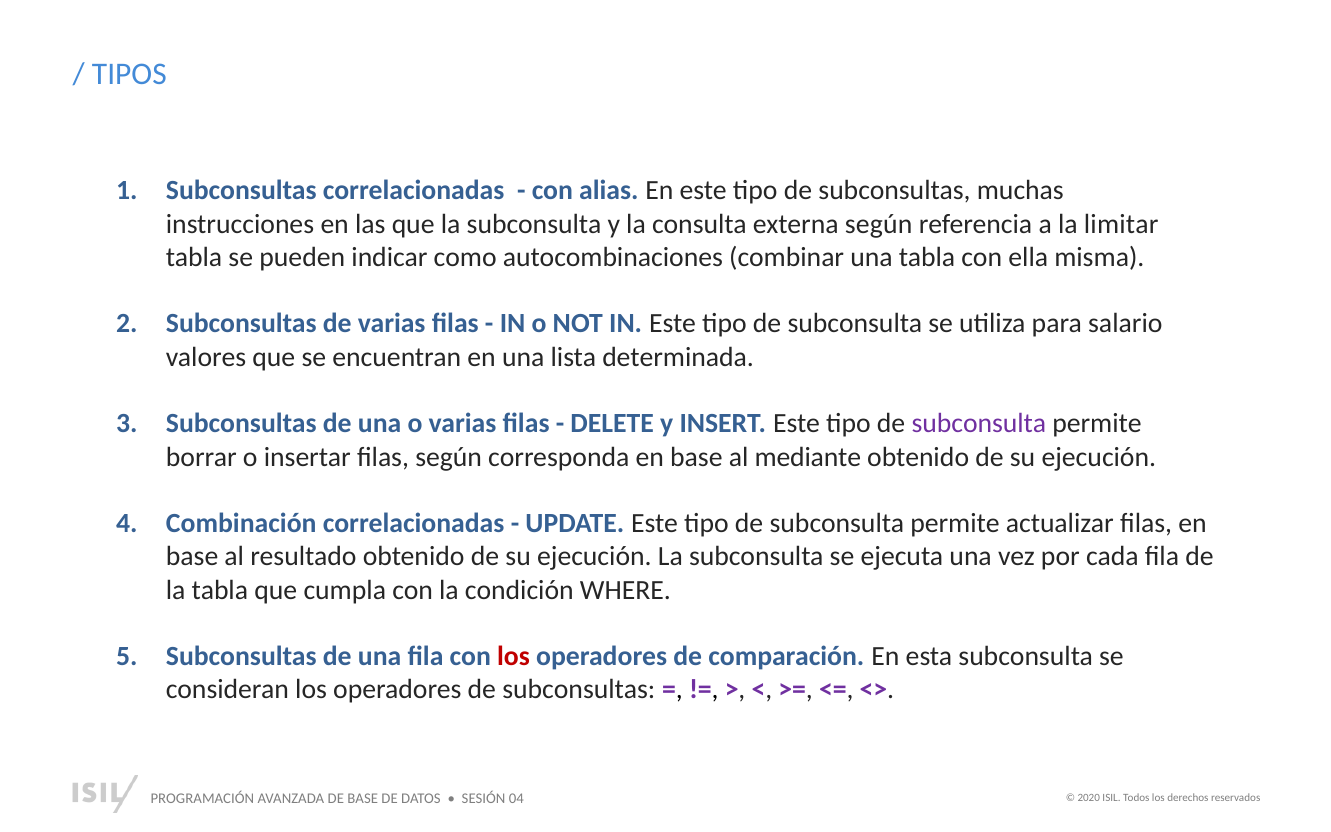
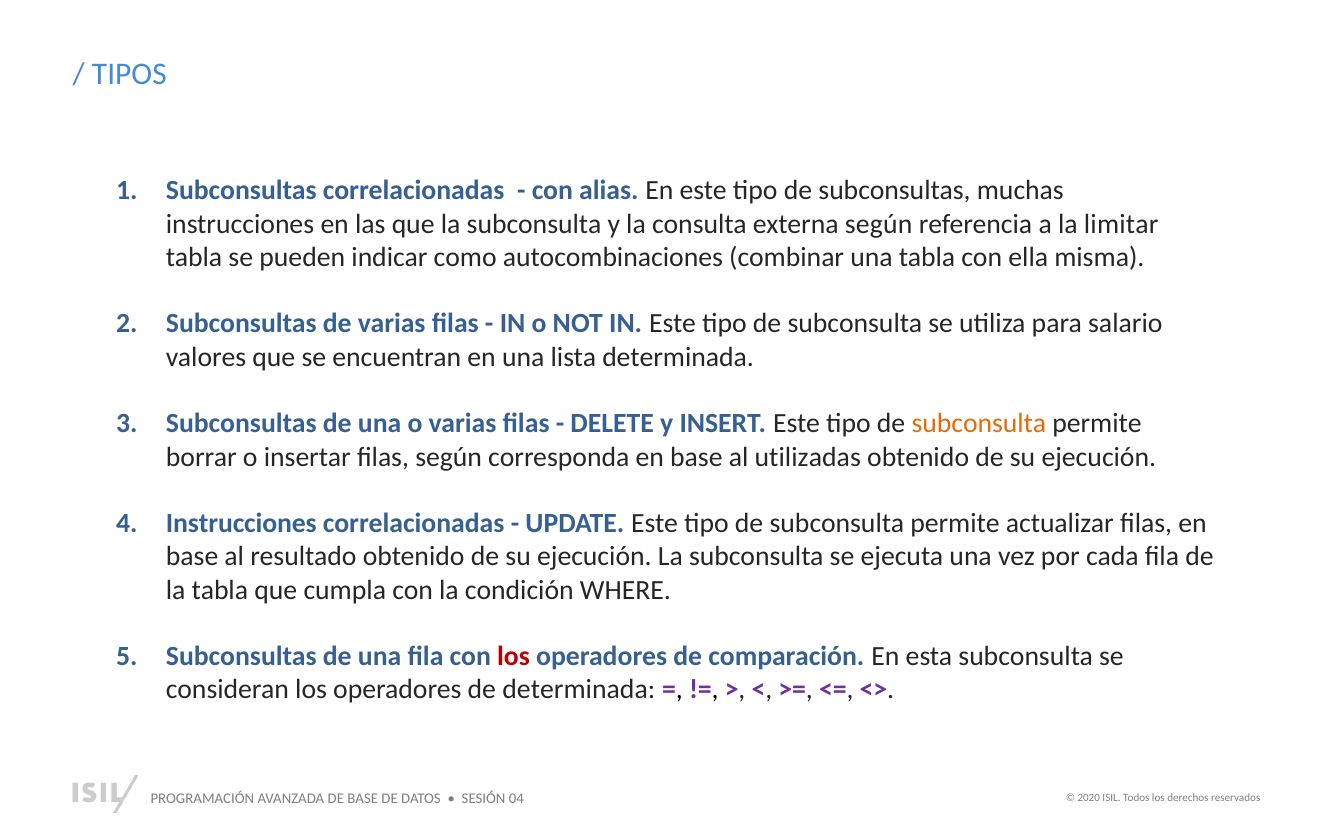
subconsulta colour: purple -> orange (979, 424)
mediante: mediante -> utilizadas (808, 457)
Combinación: Combinación -> Instrucciones (241, 523)
operadores de subconsultas: subconsultas -> determinada (579, 690)
